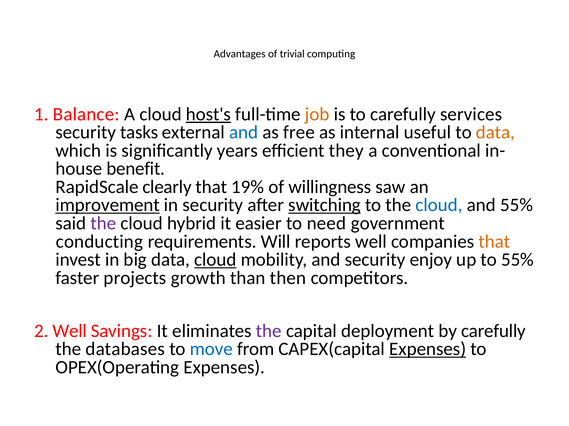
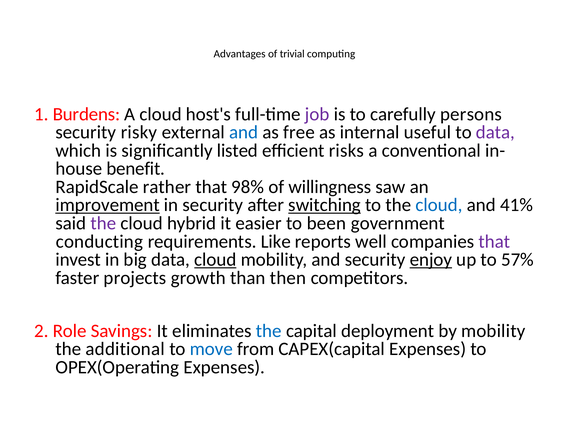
Balance: Balance -> Burdens (86, 114)
host's underline: present -> none (209, 114)
job colour: orange -> purple (317, 114)
services: services -> persons (471, 114)
tasks: tasks -> risky (139, 133)
data colour: orange -> purple (495, 133)
years: years -> listed (237, 151)
they: they -> risks (346, 151)
clearly: clearly -> rather (167, 187)
19%: 19% -> 98% (248, 187)
and 55%: 55% -> 41% (517, 205)
need: need -> been (326, 224)
Will: Will -> Like (276, 242)
that colour: orange -> purple (494, 242)
enjoy underline: none -> present (431, 260)
to 55%: 55% -> 57% (517, 260)
2 Well: Well -> Role (70, 331)
the colour: purple -> blue (269, 331)
by carefully: carefully -> mobility (493, 331)
databases: databases -> additional (125, 350)
Expenses underline: present -> none (428, 350)
